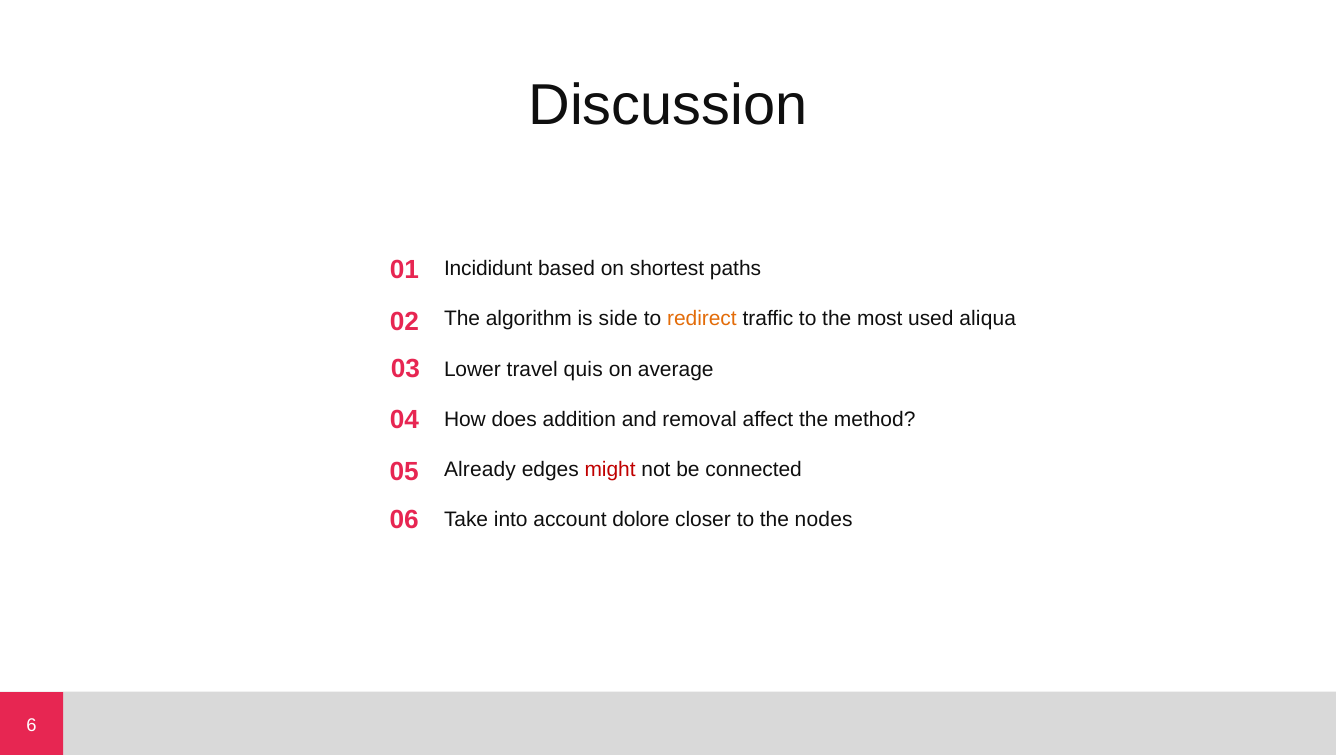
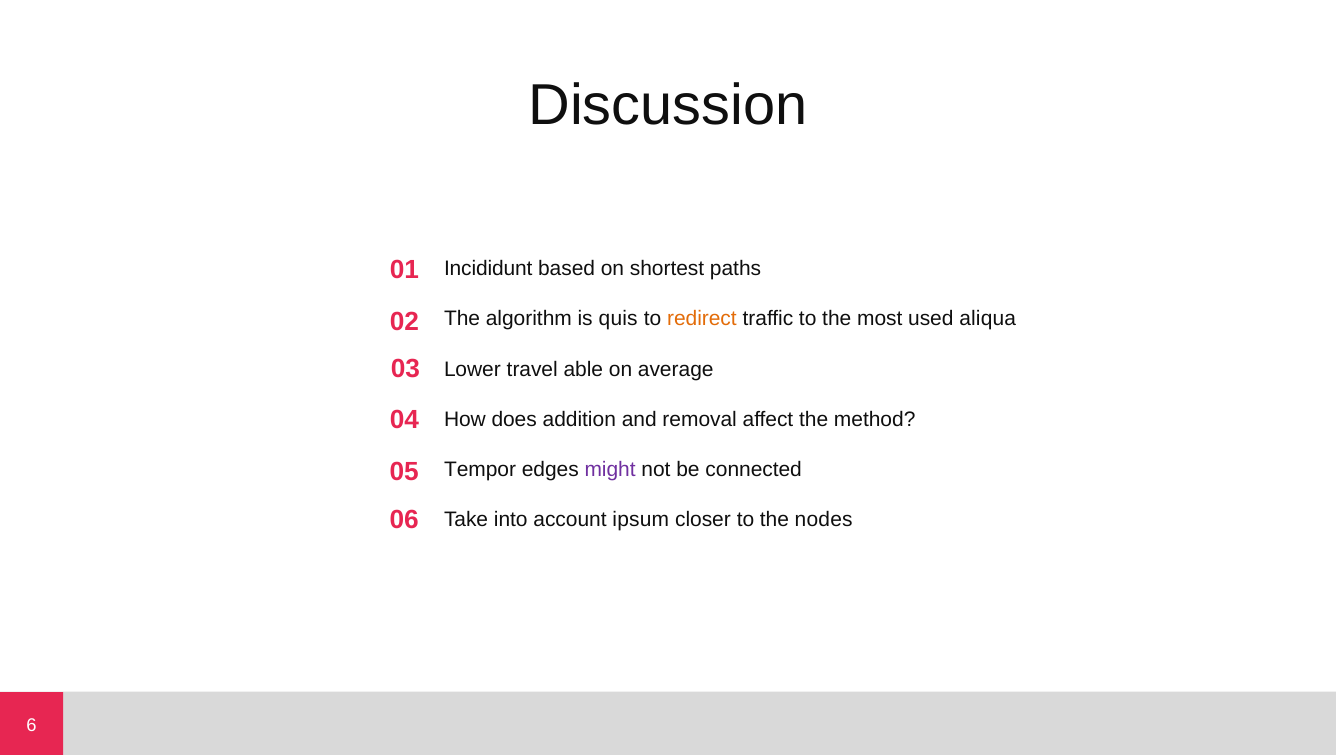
side: side -> quis (618, 319)
quis: quis -> able (583, 369)
Already: Already -> Tempor (480, 470)
might colour: red -> purple (610, 470)
dolore: dolore -> ipsum (641, 520)
